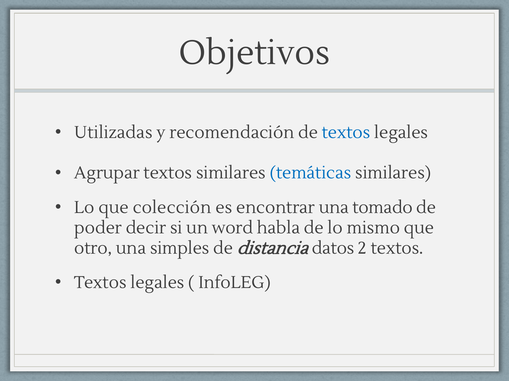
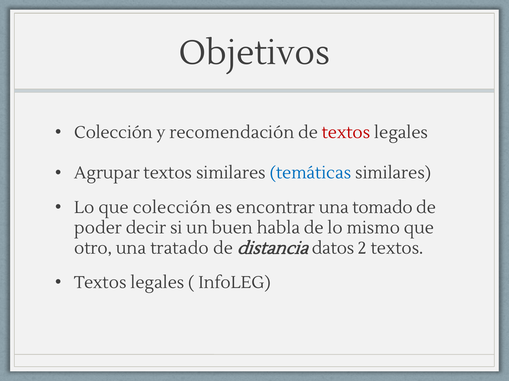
Utilizadas: Utilizadas -> Colección (114, 133)
textos colour: blue -> red (346, 133)
word: word -> buen (232, 228)
simples: simples -> tratado (180, 249)
